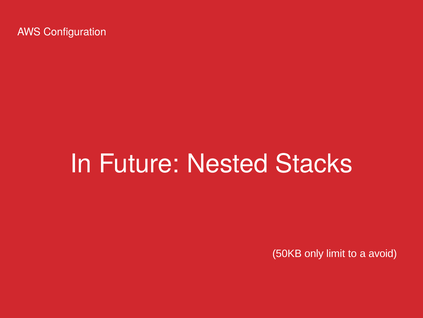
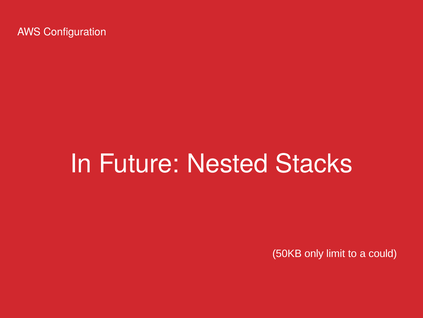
avoid: avoid -> could (383, 253)
